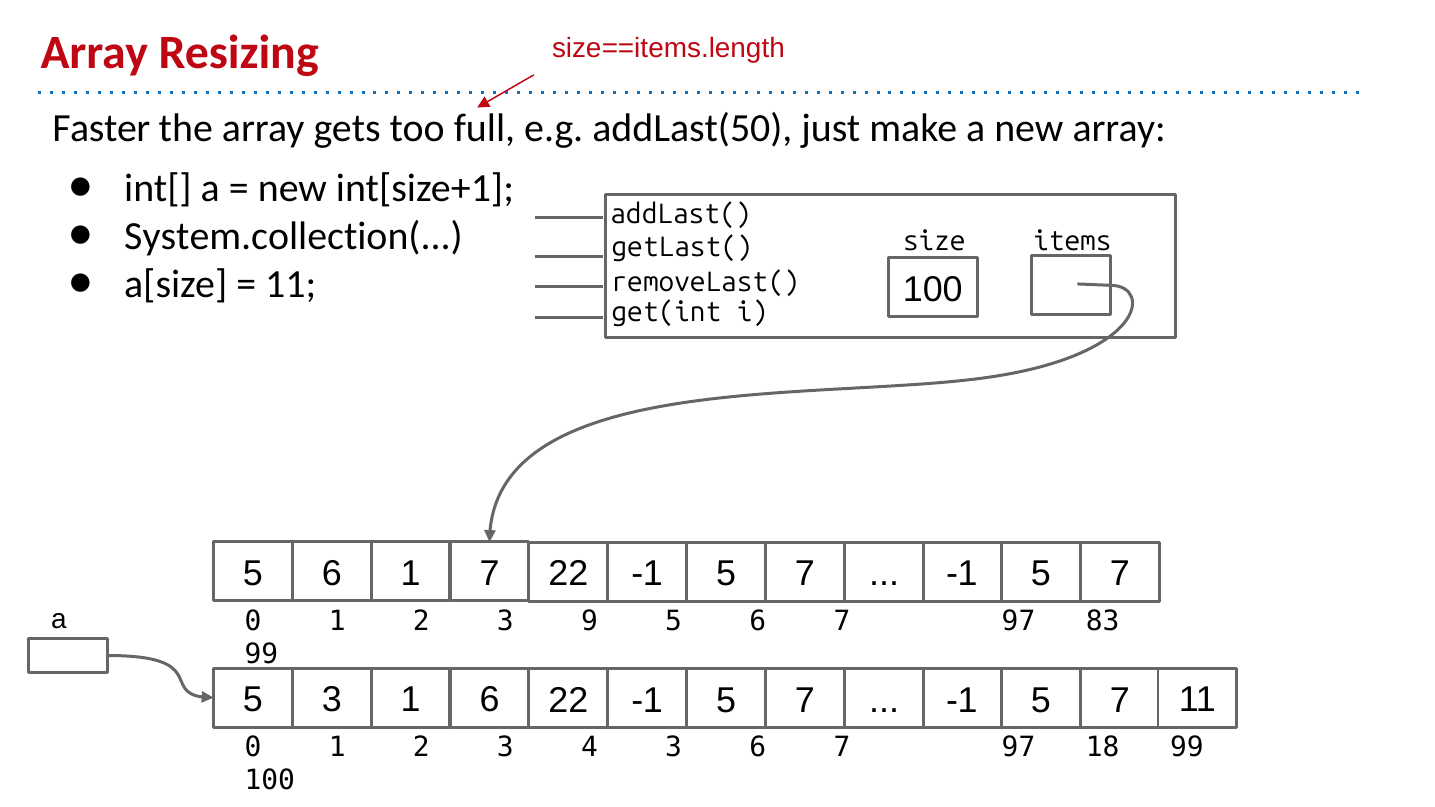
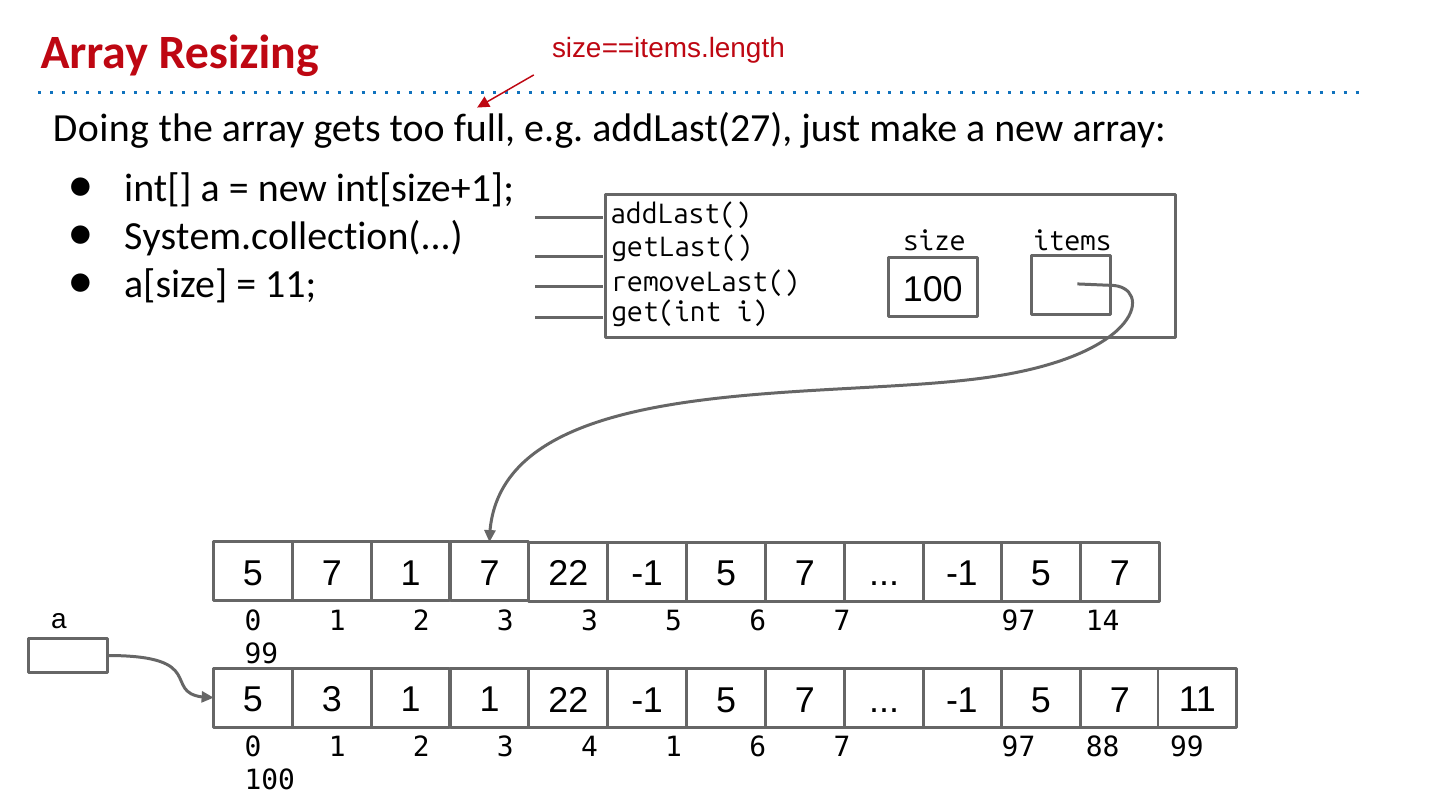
Faster: Faster -> Doing (101, 128)
addLast(50: addLast(50 -> addLast(27 (692, 128)
6: 6 -> 7 (332, 574)
3 9: 9 -> 3 (589, 621)
83: 83 -> 14 (1103, 621)
1 6: 6 -> 1 (490, 700)
4 3: 3 -> 1 (674, 747)
18: 18 -> 88 (1103, 747)
